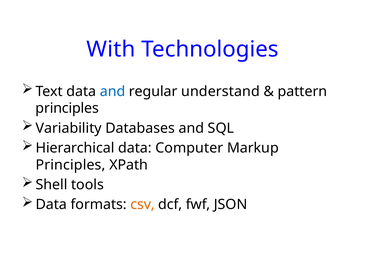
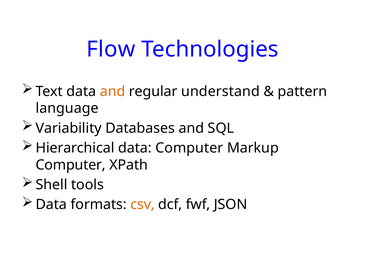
With: With -> Flow (111, 49)
and colour: blue -> orange (113, 92)
principles: principles -> language (67, 109)
Principles: Principles -> Computer (71, 165)
